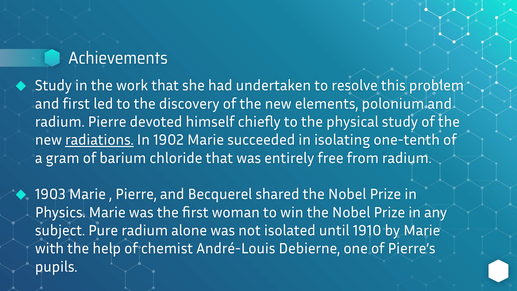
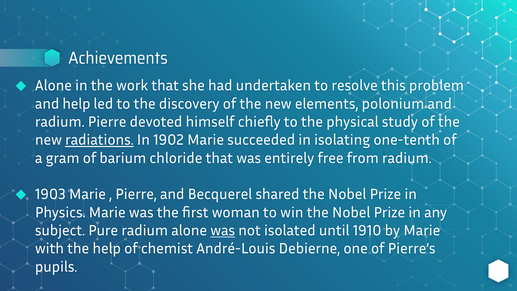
Study: Study -> Alone (53, 86)
and first: first -> help (76, 104)
was underline: none -> present (223, 230)
